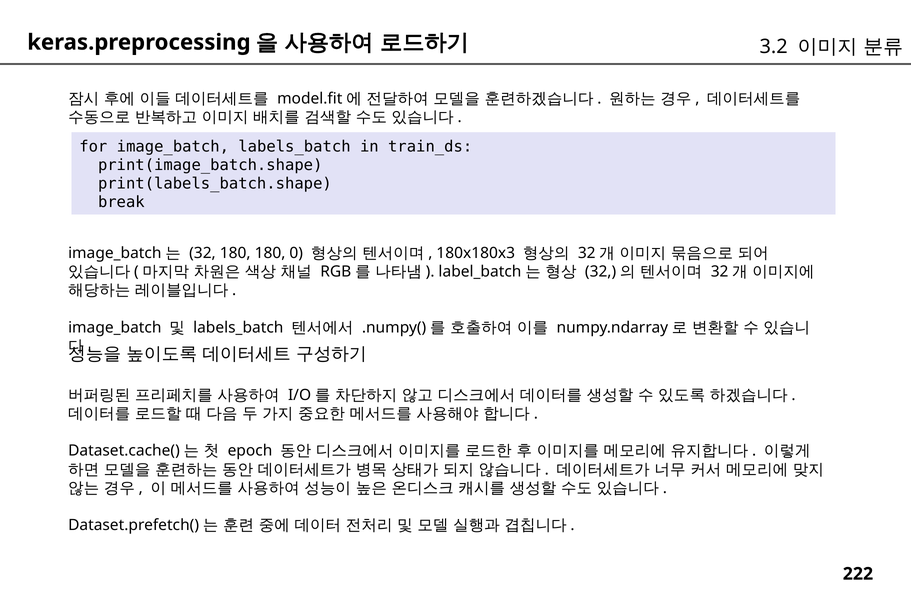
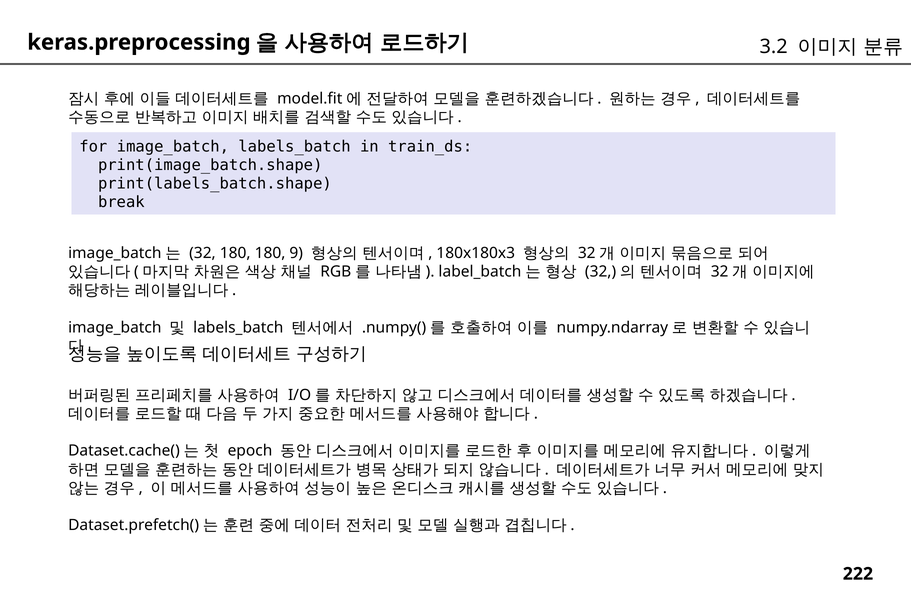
0: 0 -> 9 (296, 253)
